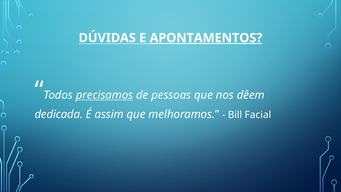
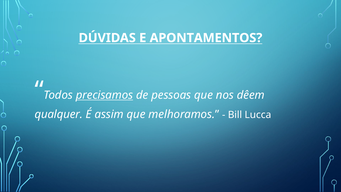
APONTAMENTOS underline: present -> none (206, 38)
dedicada: dedicada -> qualquer (59, 114)
Facial: Facial -> Lucca (258, 115)
